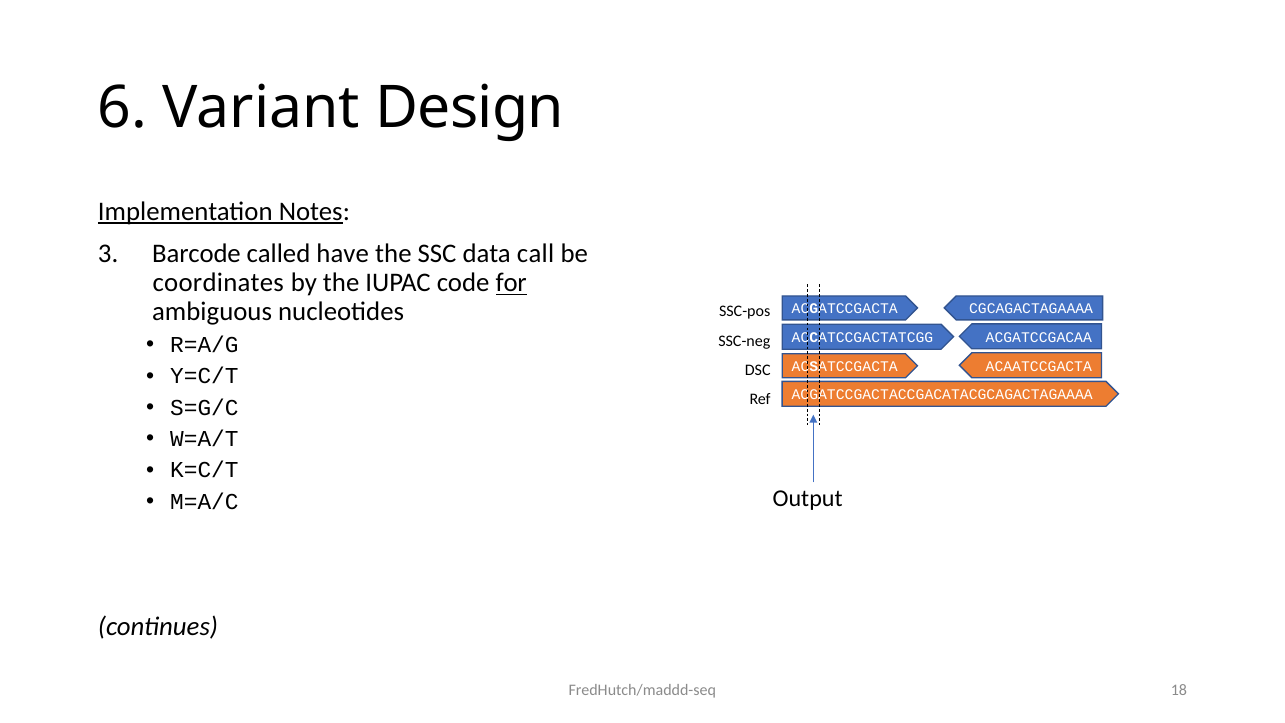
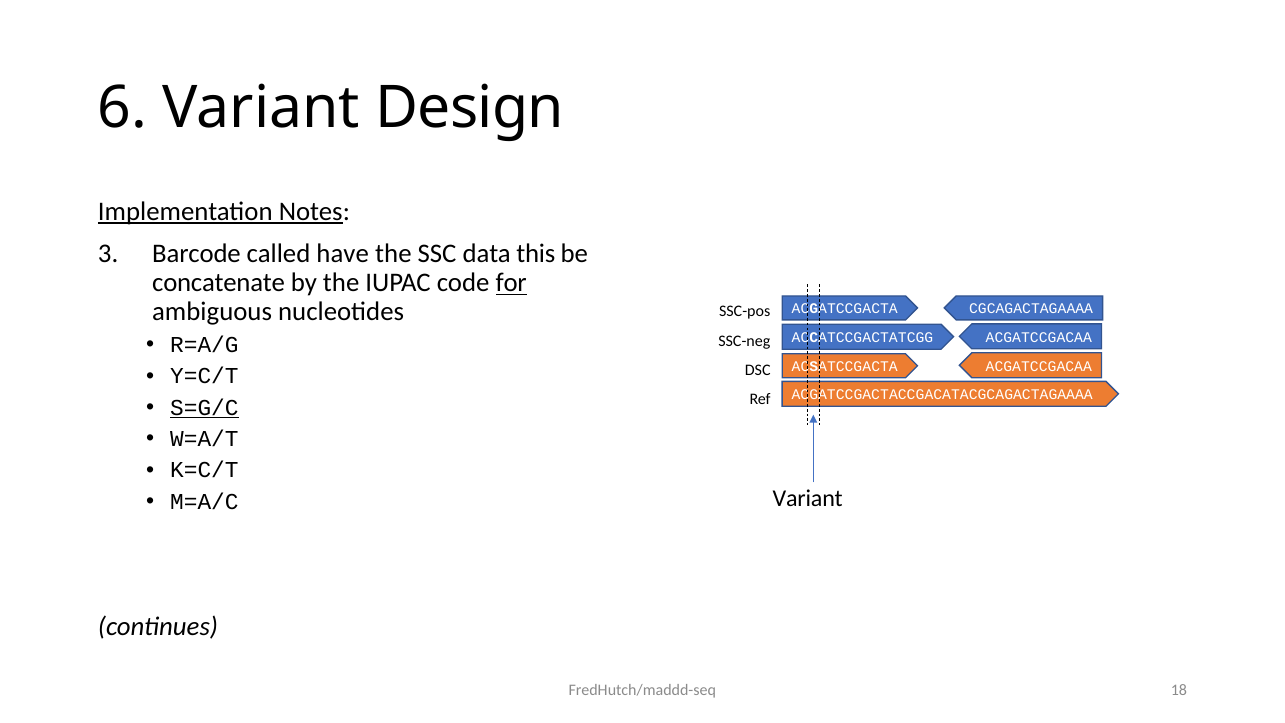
call: call -> this (536, 254)
coordinates: coordinates -> concatenate (219, 283)
ACSATCCGACTA ACAATCCGACTA: ACAATCCGACTA -> ACGATCCGACAA (1039, 366)
S=G/C underline: none -> present (204, 408)
Output: Output -> Variant (808, 499)
